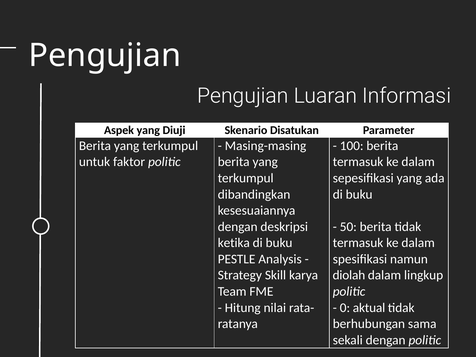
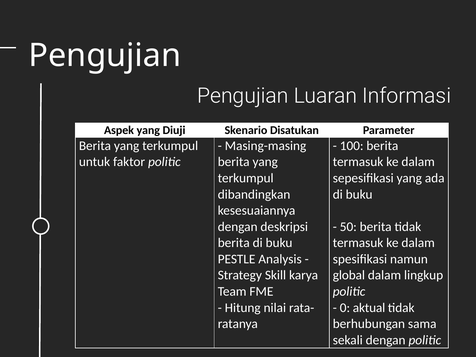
ketika: ketika -> berita (234, 243)
diolah: diolah -> global (349, 275)
